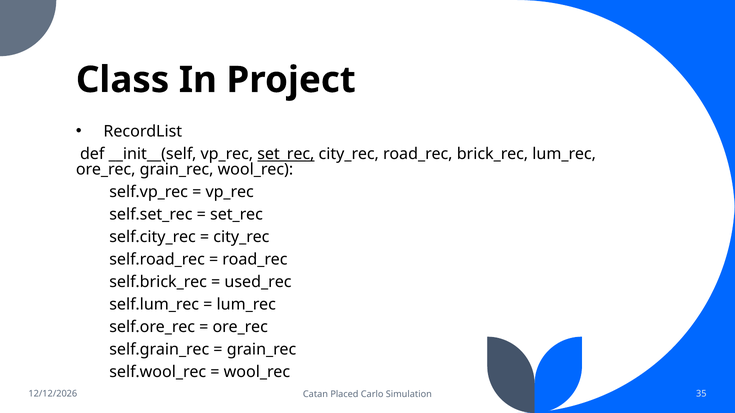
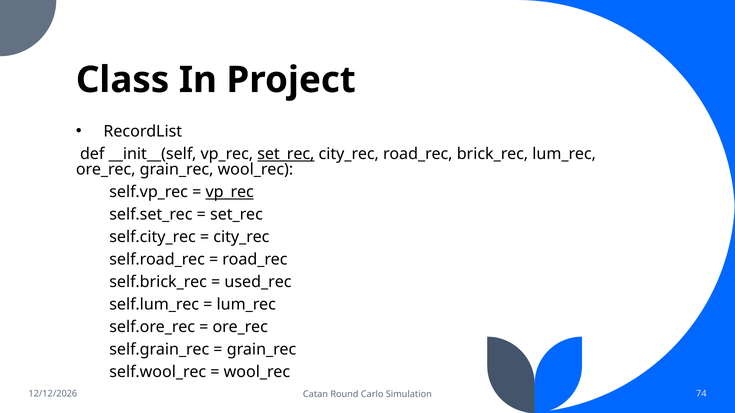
vp_rec underline: none -> present (230, 192)
Placed: Placed -> Round (344, 395)
35: 35 -> 74 (701, 394)
